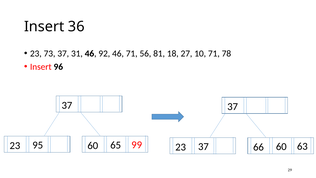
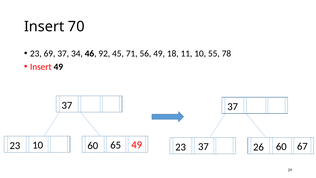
36: 36 -> 70 (76, 27)
73: 73 -> 69 (50, 53)
31: 31 -> 34 (77, 53)
92 46: 46 -> 45 (118, 53)
56 81: 81 -> 49 (159, 53)
27: 27 -> 11 (186, 53)
10 71: 71 -> 55 (214, 53)
Insert 96: 96 -> 49 (58, 67)
23 95: 95 -> 10 (38, 145)
65 99: 99 -> 49 (137, 145)
66: 66 -> 26 (258, 147)
63: 63 -> 67 (302, 146)
